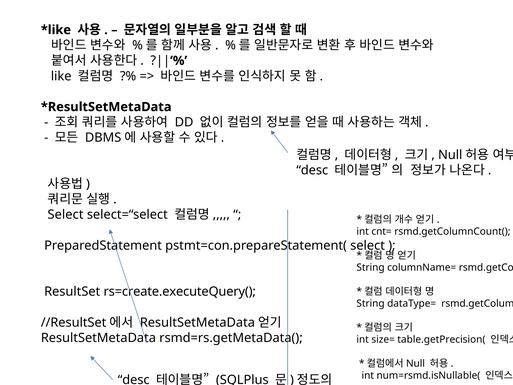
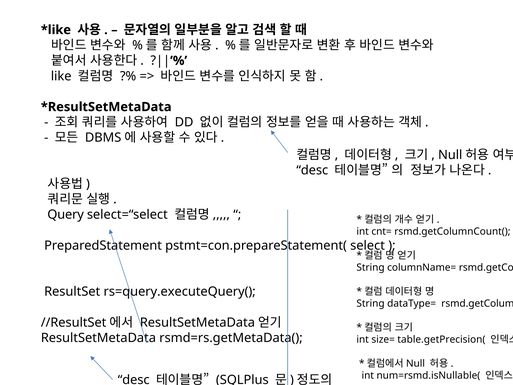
Select: Select -> Query (66, 215)
rs=create.executeQuery(: rs=create.executeQuery( -> rs=query.executeQuery( (180, 292)
